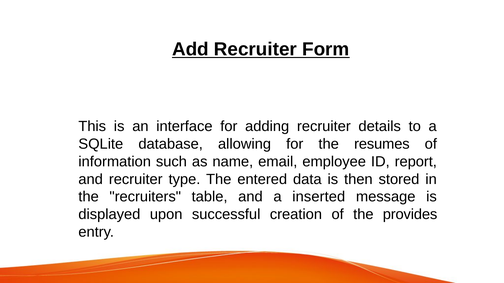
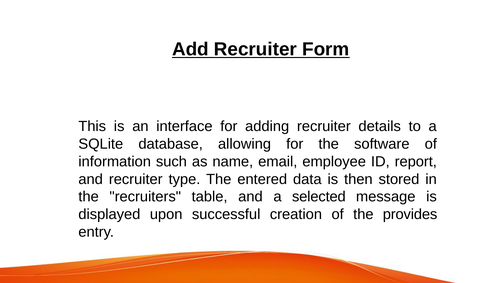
resumes: resumes -> software (382, 144)
inserted: inserted -> selected (319, 197)
